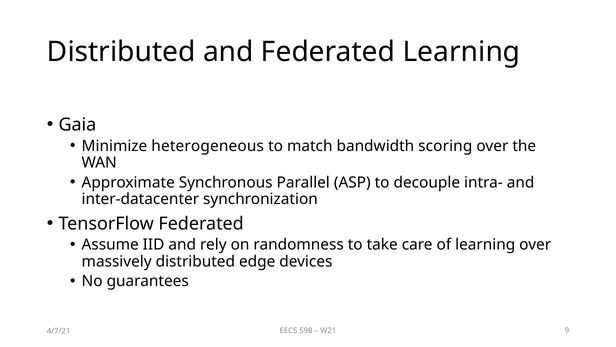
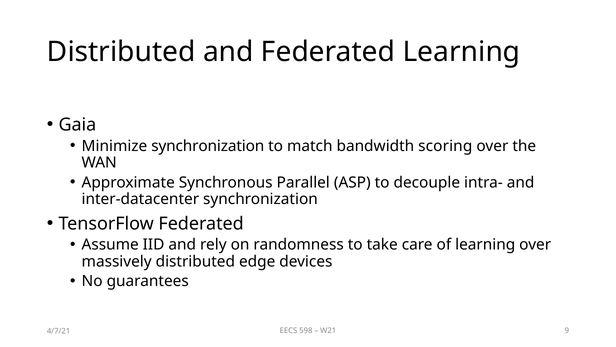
Minimize heterogeneous: heterogeneous -> synchronization (208, 146)
